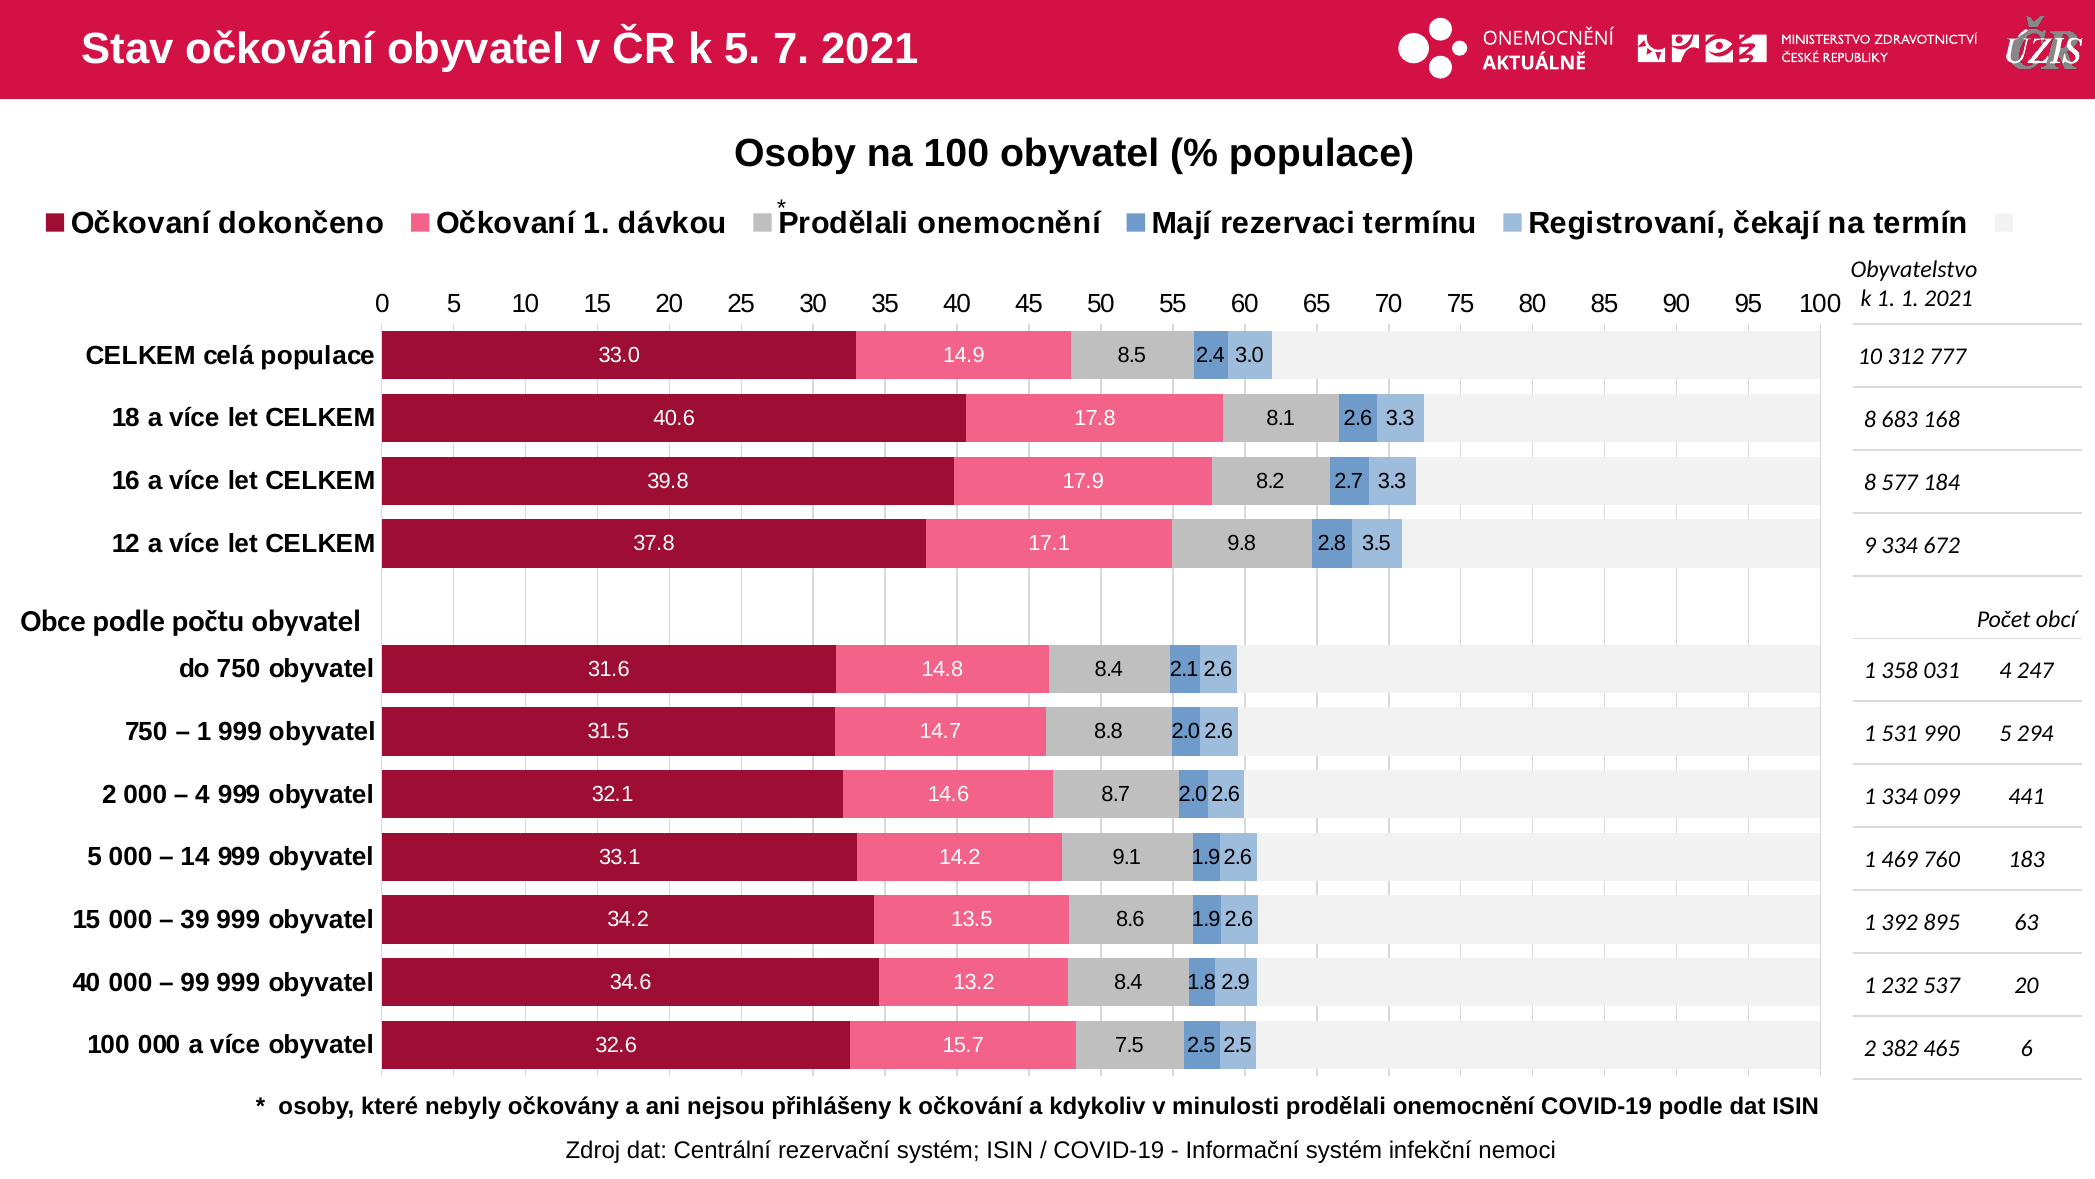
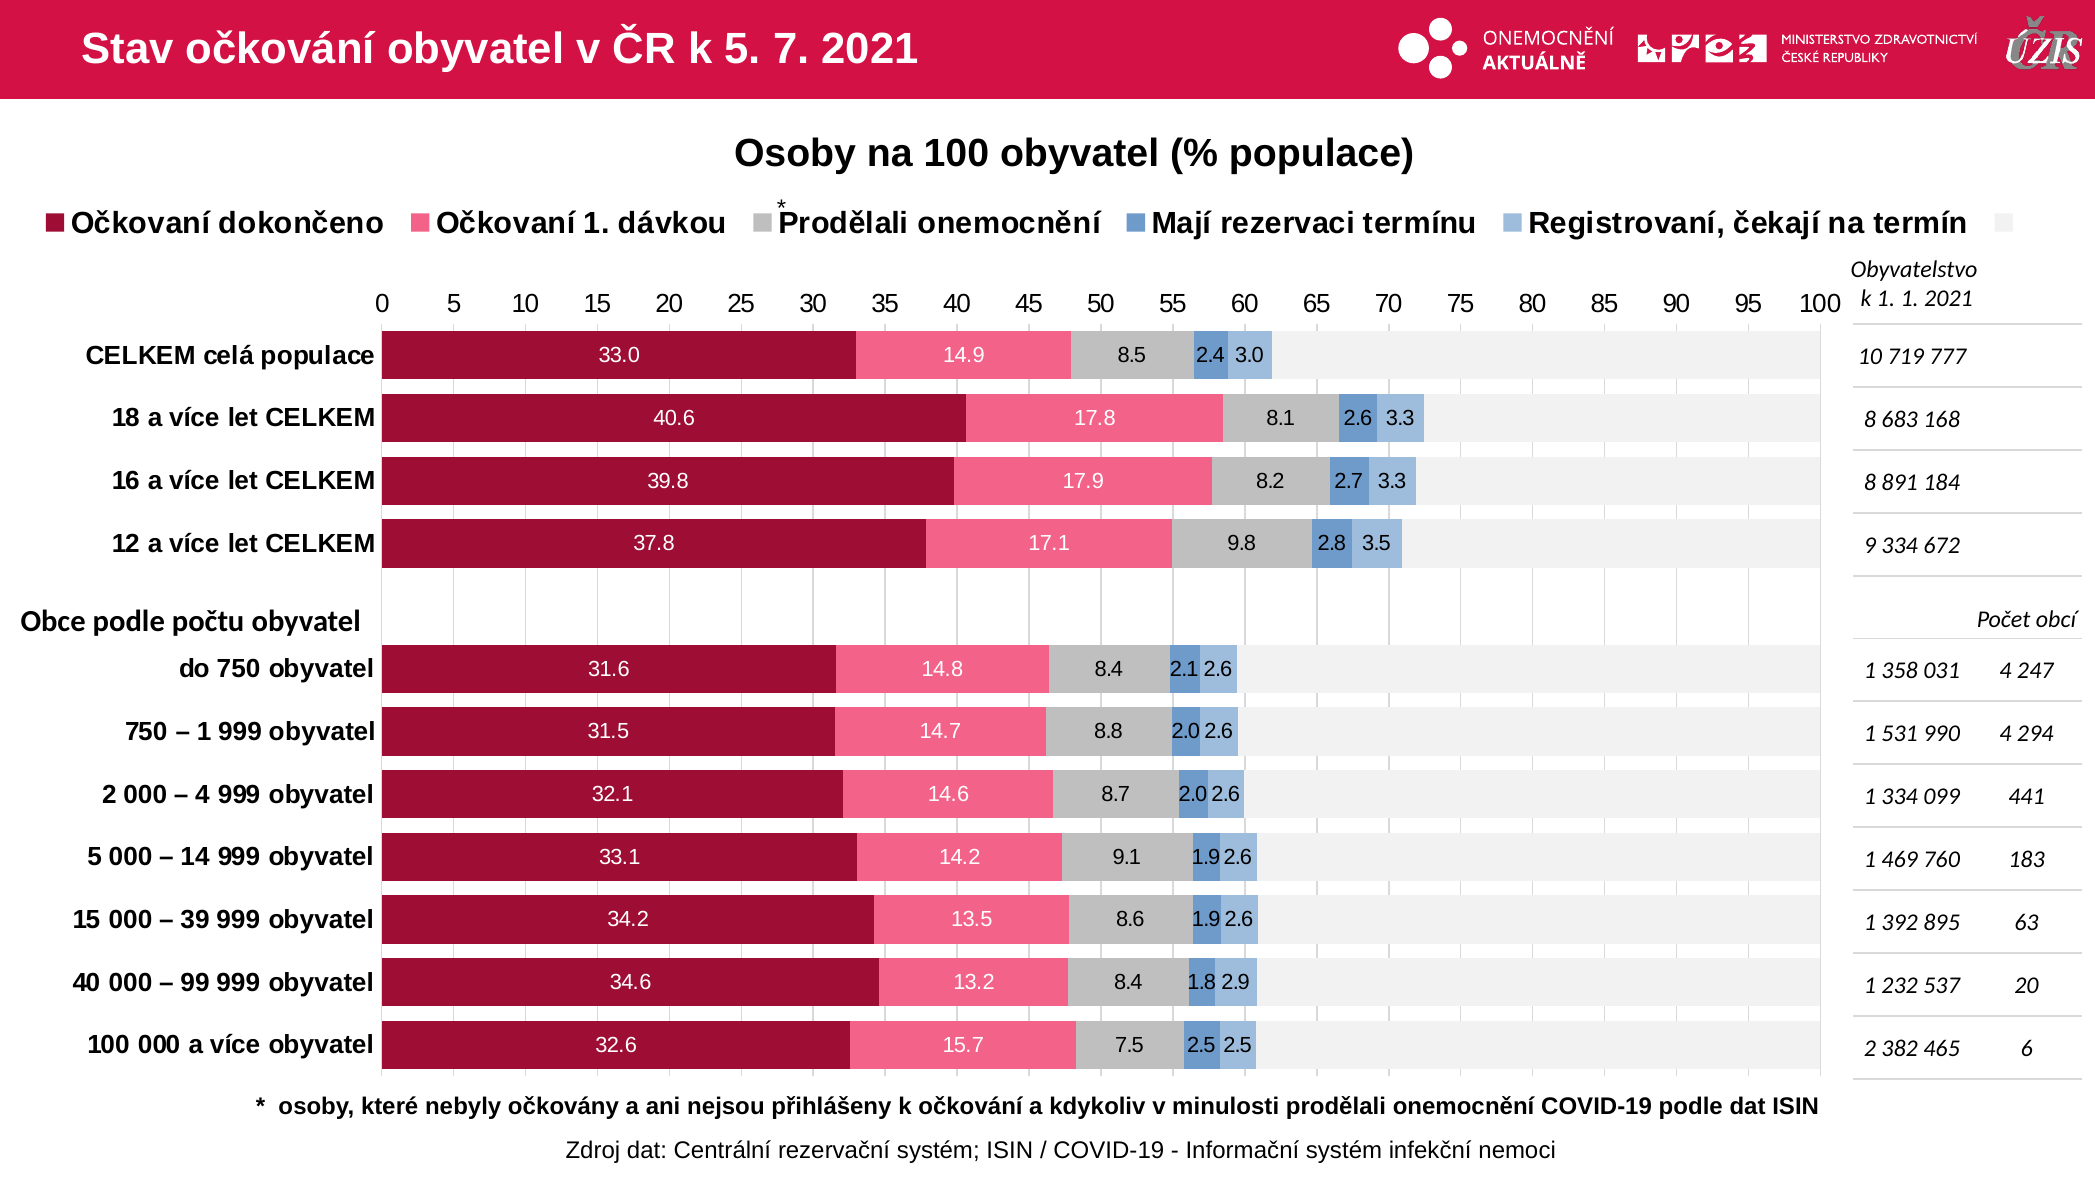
312: 312 -> 719 (1906, 356)
577: 577 -> 891 (1900, 482)
990 5: 5 -> 4 (2005, 734)
